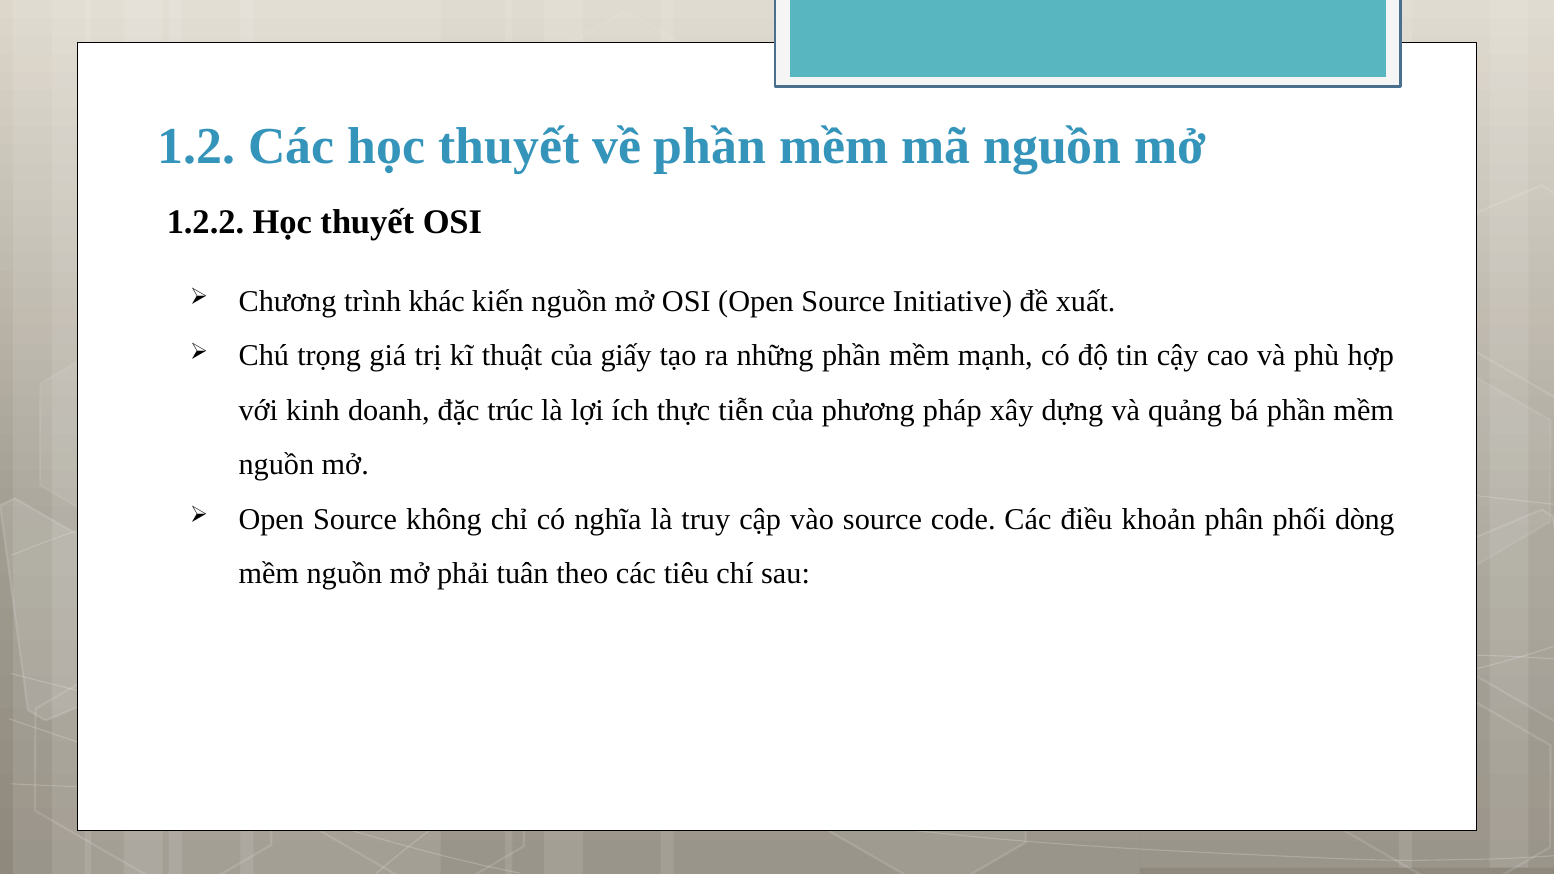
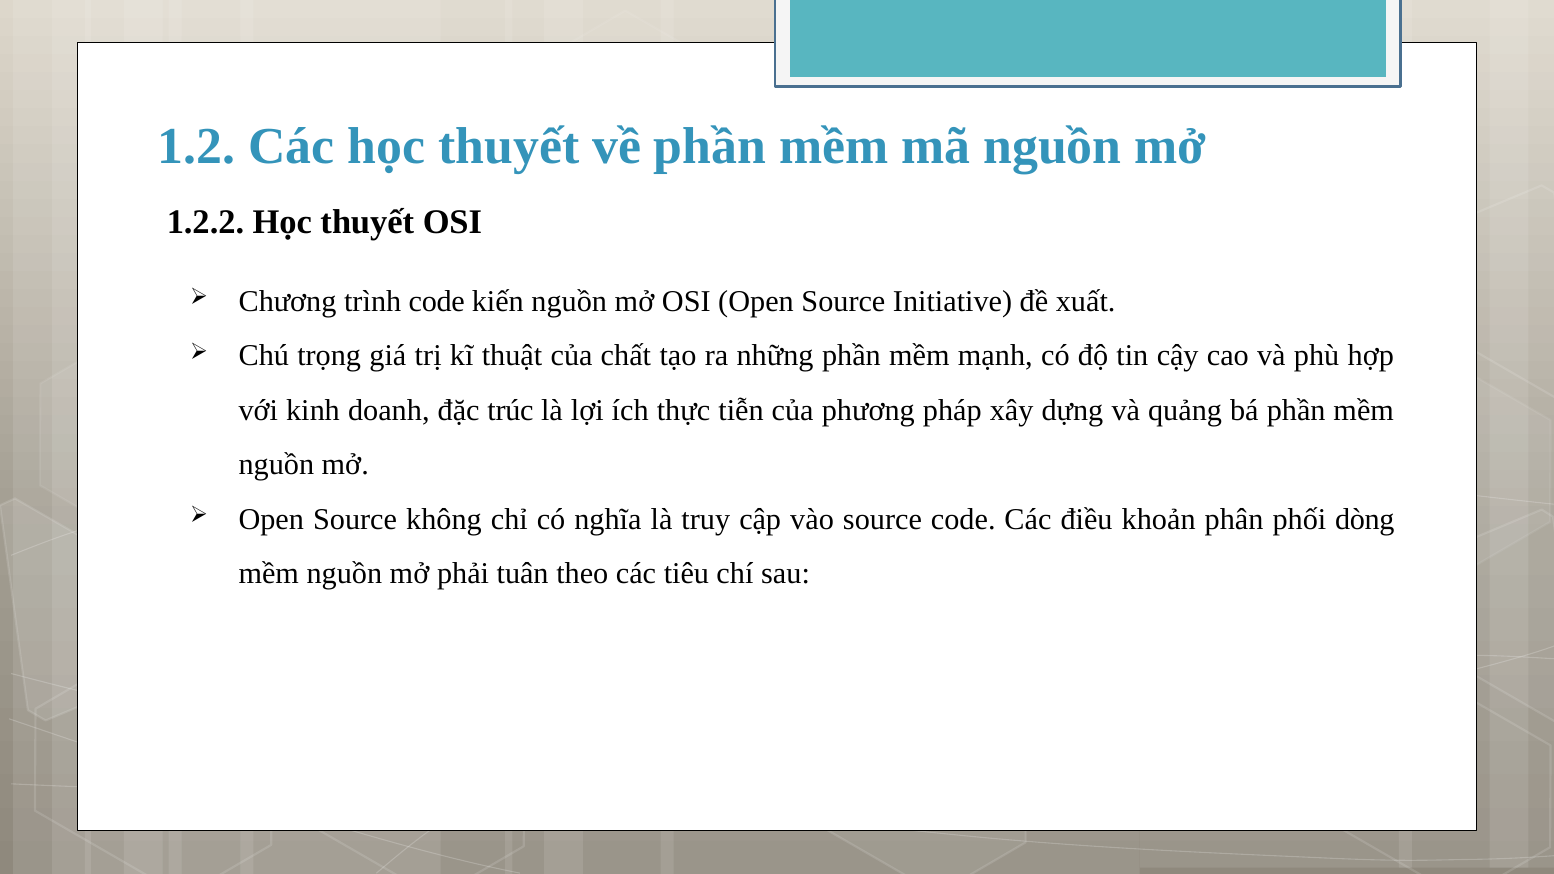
trình khác: khác -> code (437, 302)
giấy: giấy -> chất (626, 356)
